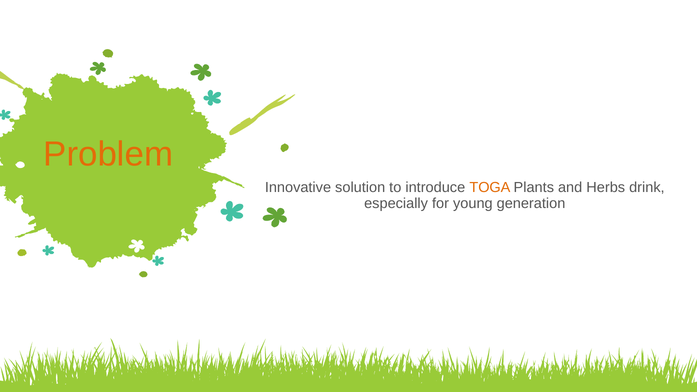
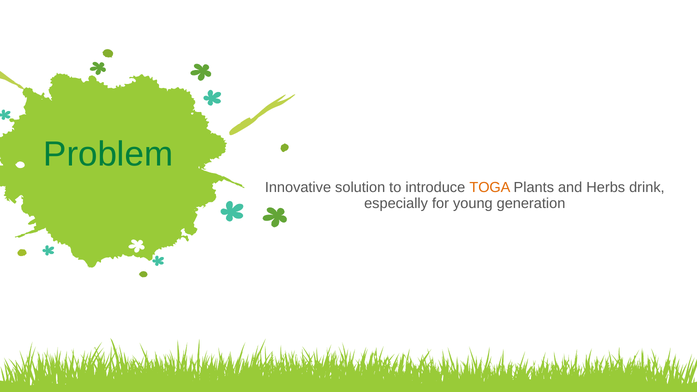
Problem colour: orange -> green (108, 155)
